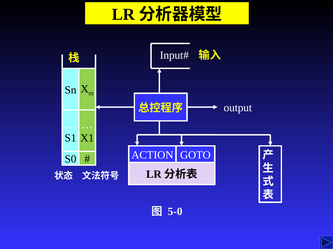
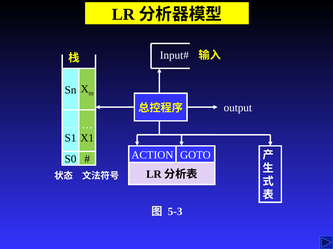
5-0: 5-0 -> 5-3 (175, 212)
